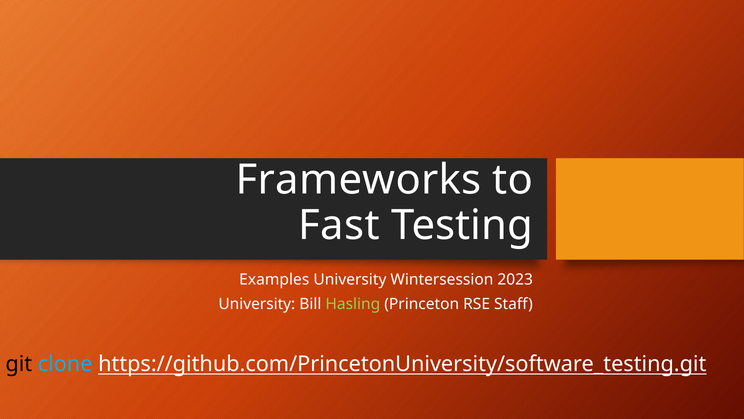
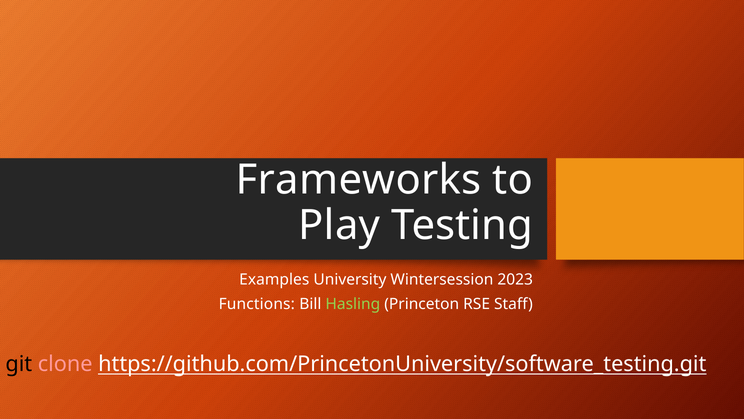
Fast: Fast -> Play (339, 225)
University: University -> Functions (257, 304)
clone colour: light blue -> pink (65, 364)
